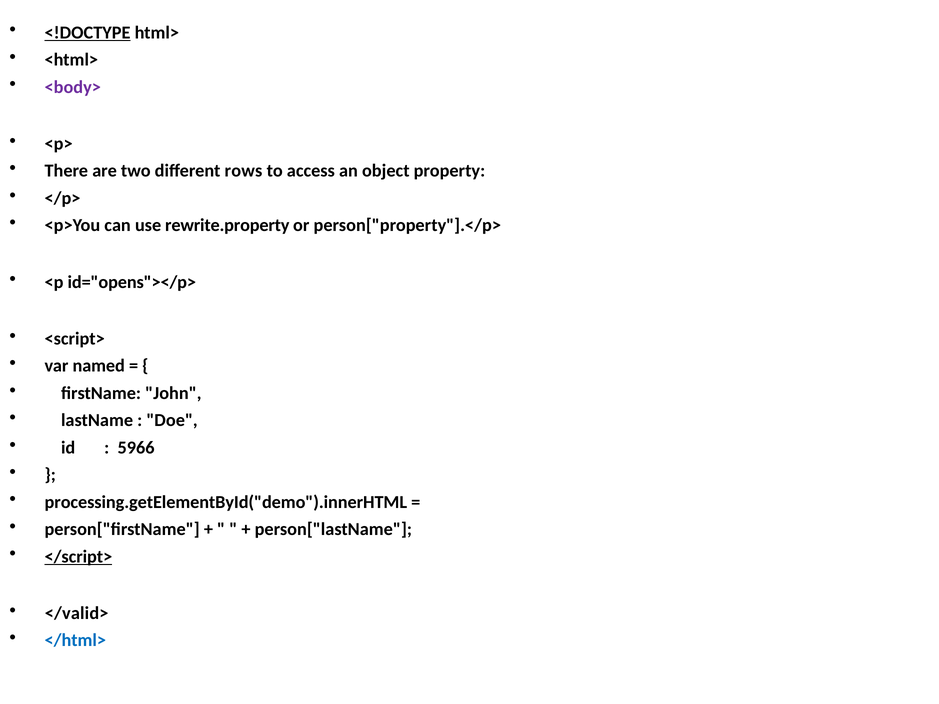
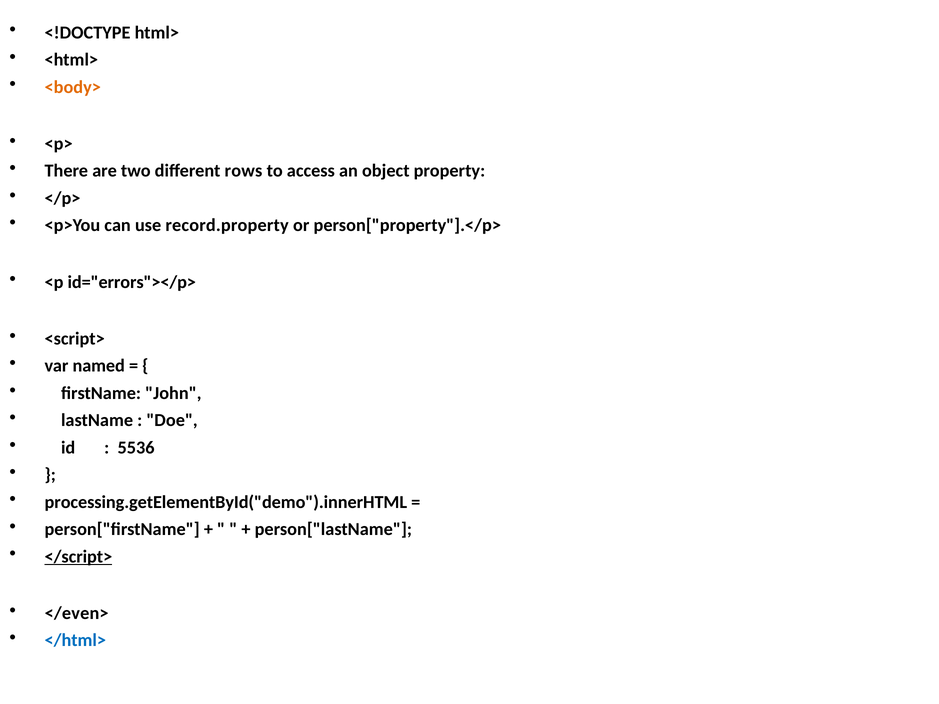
<!DOCTYPE underline: present -> none (88, 33)
<body> colour: purple -> orange (73, 87)
rewrite.property: rewrite.property -> record.property (227, 225)
id="opens"></p>: id="opens"></p> -> id="errors"></p> (132, 282)
5966: 5966 -> 5536 (136, 448)
</valid>: </valid> -> </even> (77, 613)
